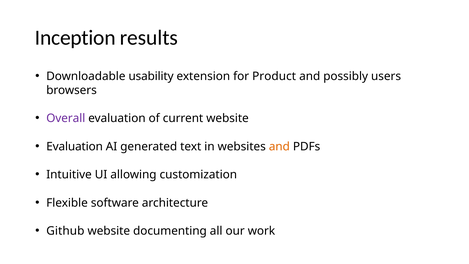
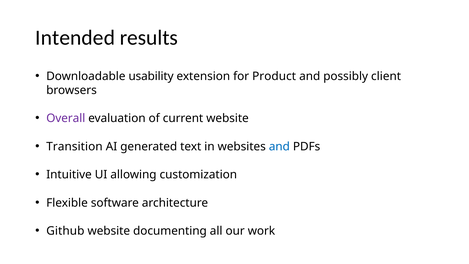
Inception: Inception -> Intended (75, 38)
users: users -> client (386, 76)
Evaluation: Evaluation -> Transition (74, 146)
and colour: orange -> blue (279, 146)
